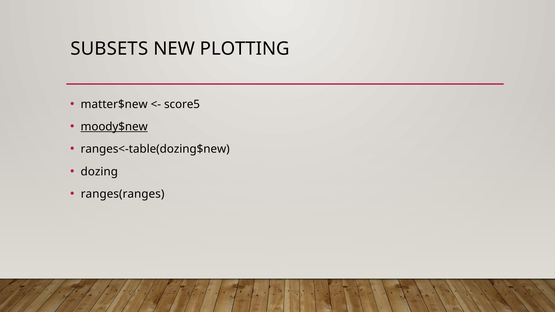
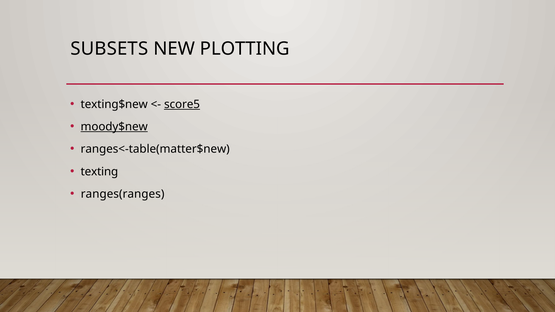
matter$new: matter$new -> texting$new (114, 104)
score5 underline: none -> present (182, 104)
ranges<-table(dozing$new: ranges<-table(dozing$new -> ranges<-table(matter$new (155, 149)
dozing: dozing -> texting (99, 172)
